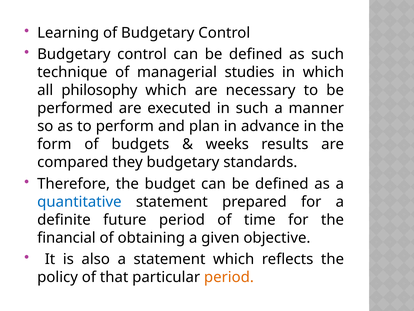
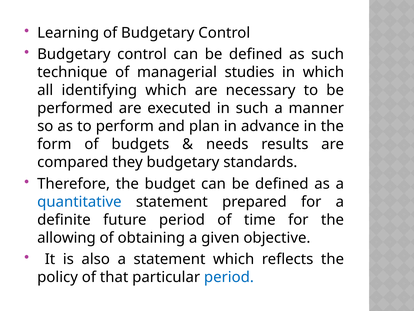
philosophy: philosophy -> identifying (99, 90)
weeks: weeks -> needs (227, 144)
financial: financial -> allowing (66, 237)
period colour: orange -> blue (229, 277)
